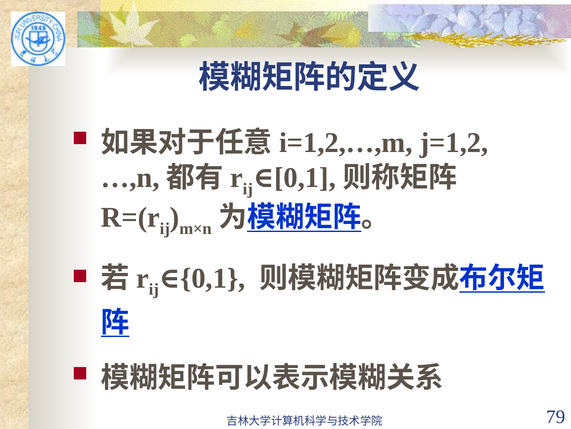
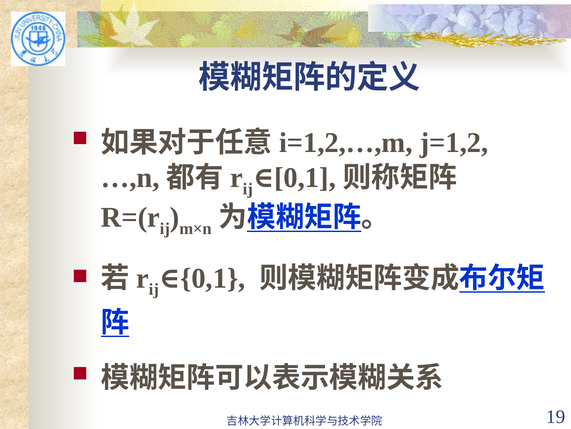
79: 79 -> 19 (556, 416)
